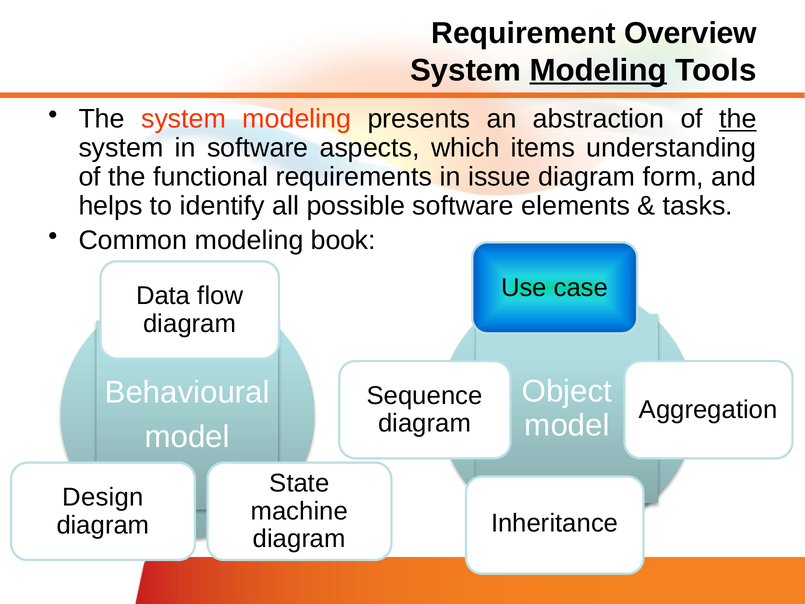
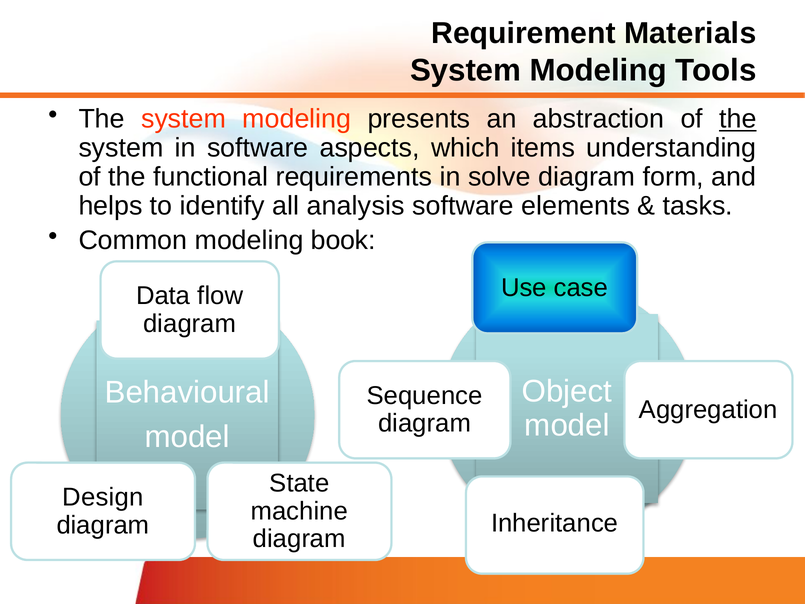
Overview: Overview -> Materials (690, 33)
Modeling underline: present -> none (598, 70)
issue: issue -> solve (499, 177)
possible: possible -> analysis (356, 206)
